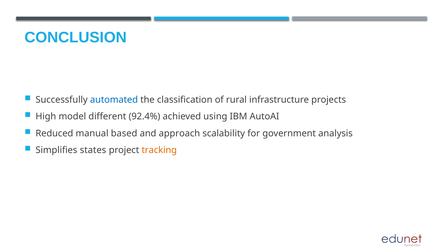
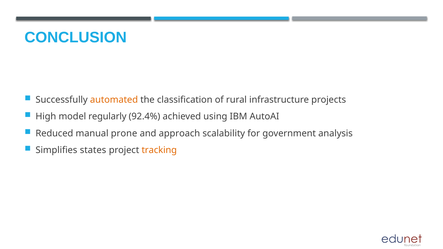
automated colour: blue -> orange (114, 100)
different: different -> regularly (107, 117)
based: based -> prone (124, 133)
